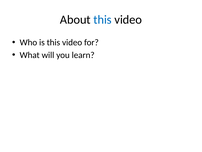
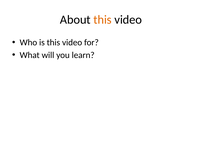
this colour: blue -> orange (103, 20)
